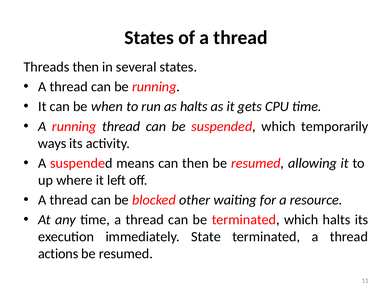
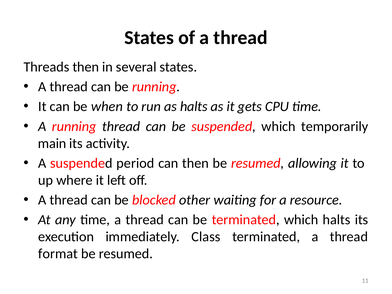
ways: ways -> main (52, 143)
means: means -> period (135, 163)
State: State -> Class (206, 237)
actions: actions -> format (58, 254)
